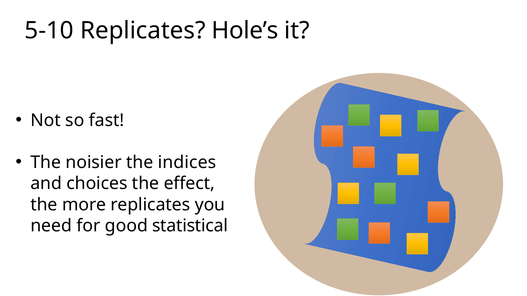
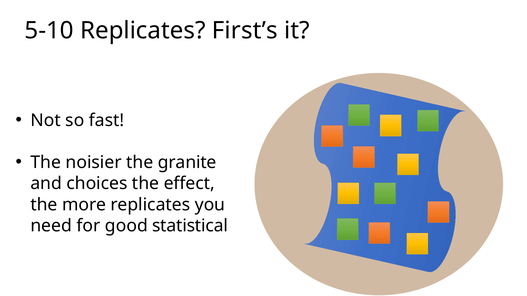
Hole’s: Hole’s -> First’s (245, 30)
indices: indices -> granite (187, 163)
